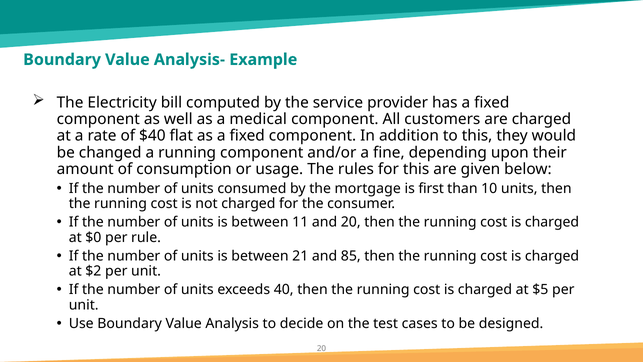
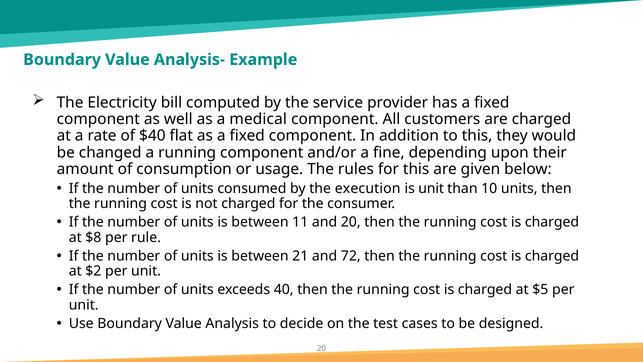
mortgage: mortgage -> execution (368, 188)
is first: first -> unit (431, 188)
$0: $0 -> $8 (93, 237)
85: 85 -> 72 (351, 256)
